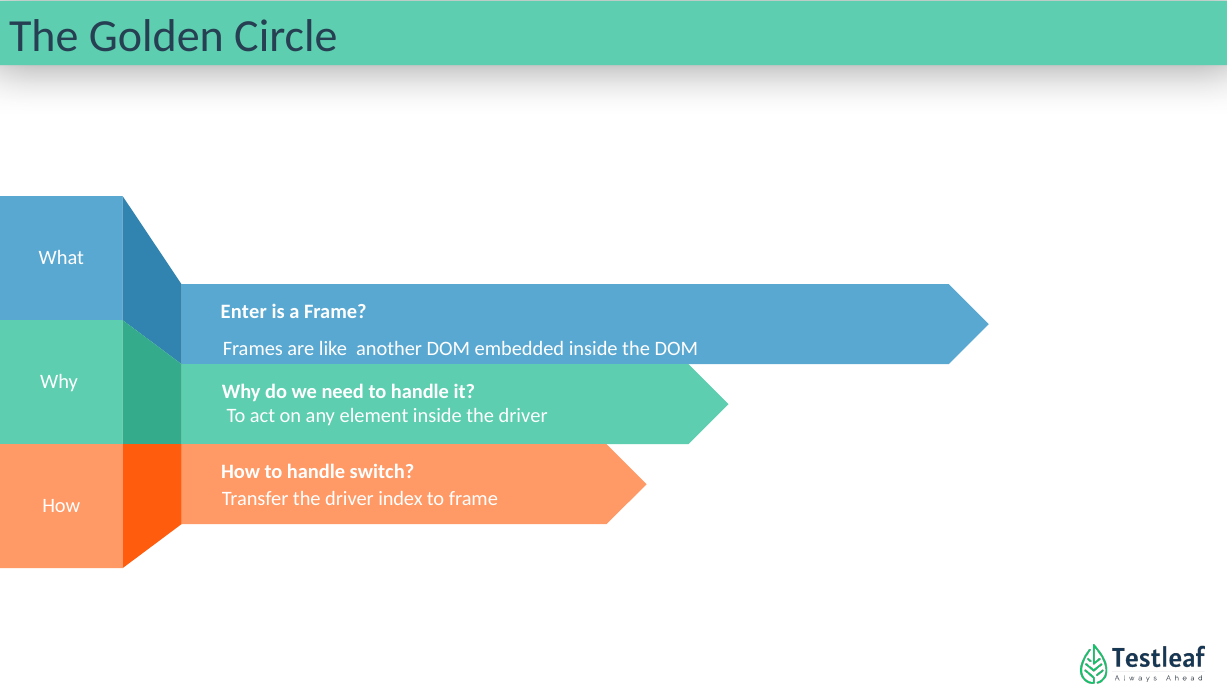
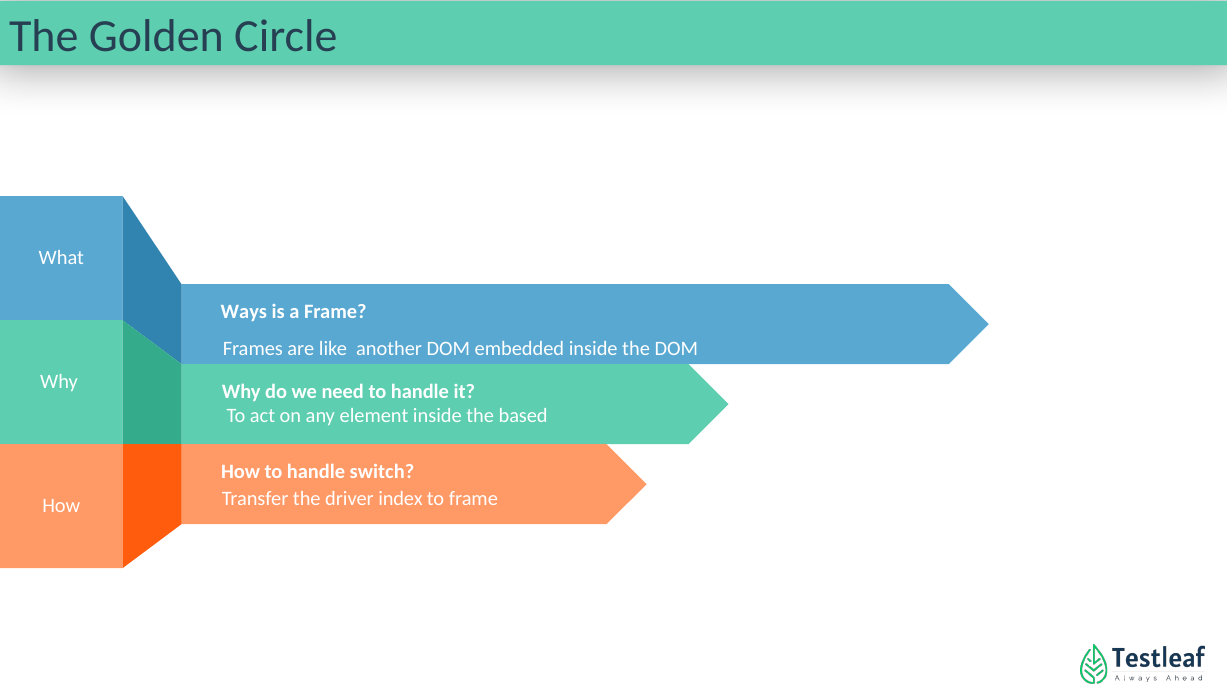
Enter: Enter -> Ways (244, 311)
inside the driver: driver -> based (523, 416)
